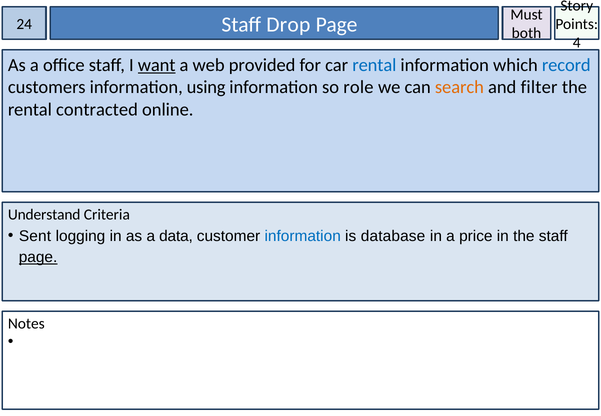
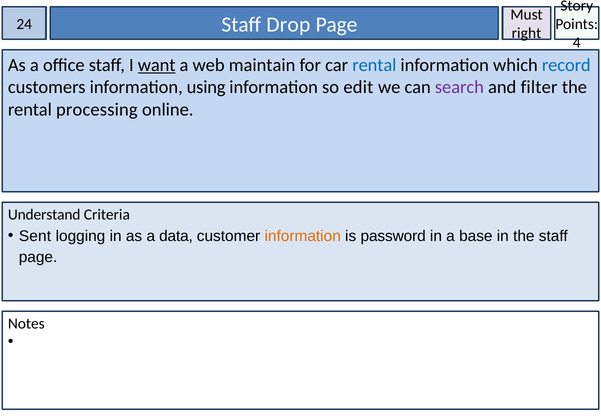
both: both -> right (527, 33)
provided: provided -> maintain (262, 65)
role: role -> edit (358, 87)
search colour: orange -> purple (459, 87)
contracted: contracted -> processing (97, 109)
information colour: blue -> orange (303, 236)
database: database -> password (393, 236)
price: price -> base (476, 236)
page underline: present -> none (38, 257)
